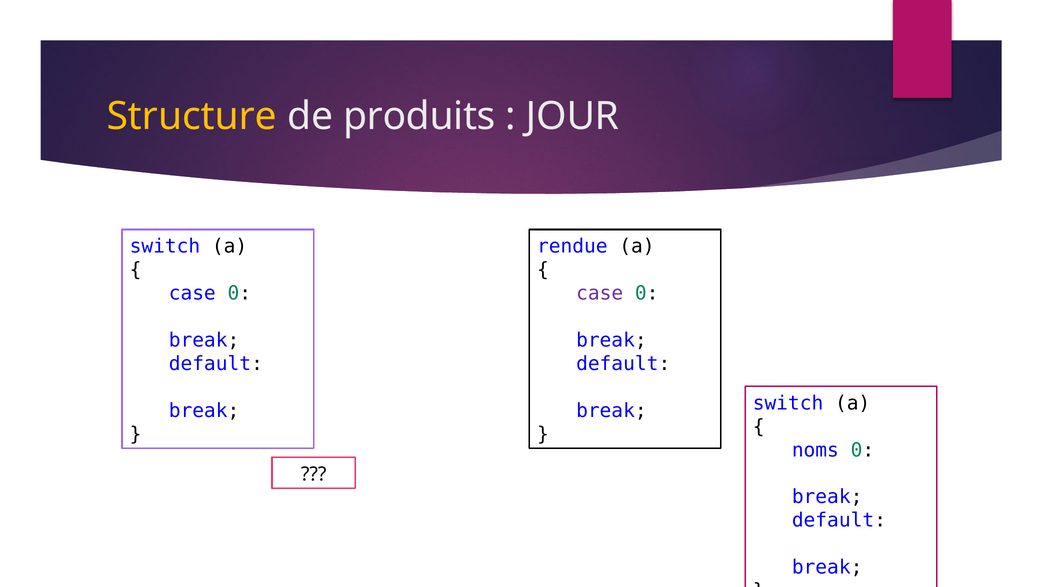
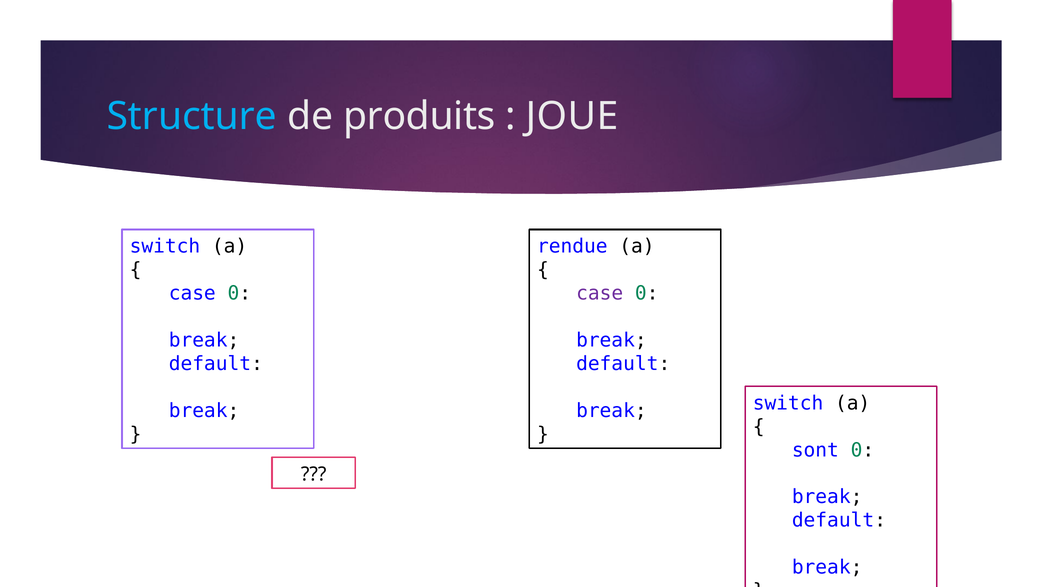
Structure colour: yellow -> light blue (192, 116)
JOUR: JOUR -> JOUE (572, 116)
noms: noms -> sont (815, 450)
